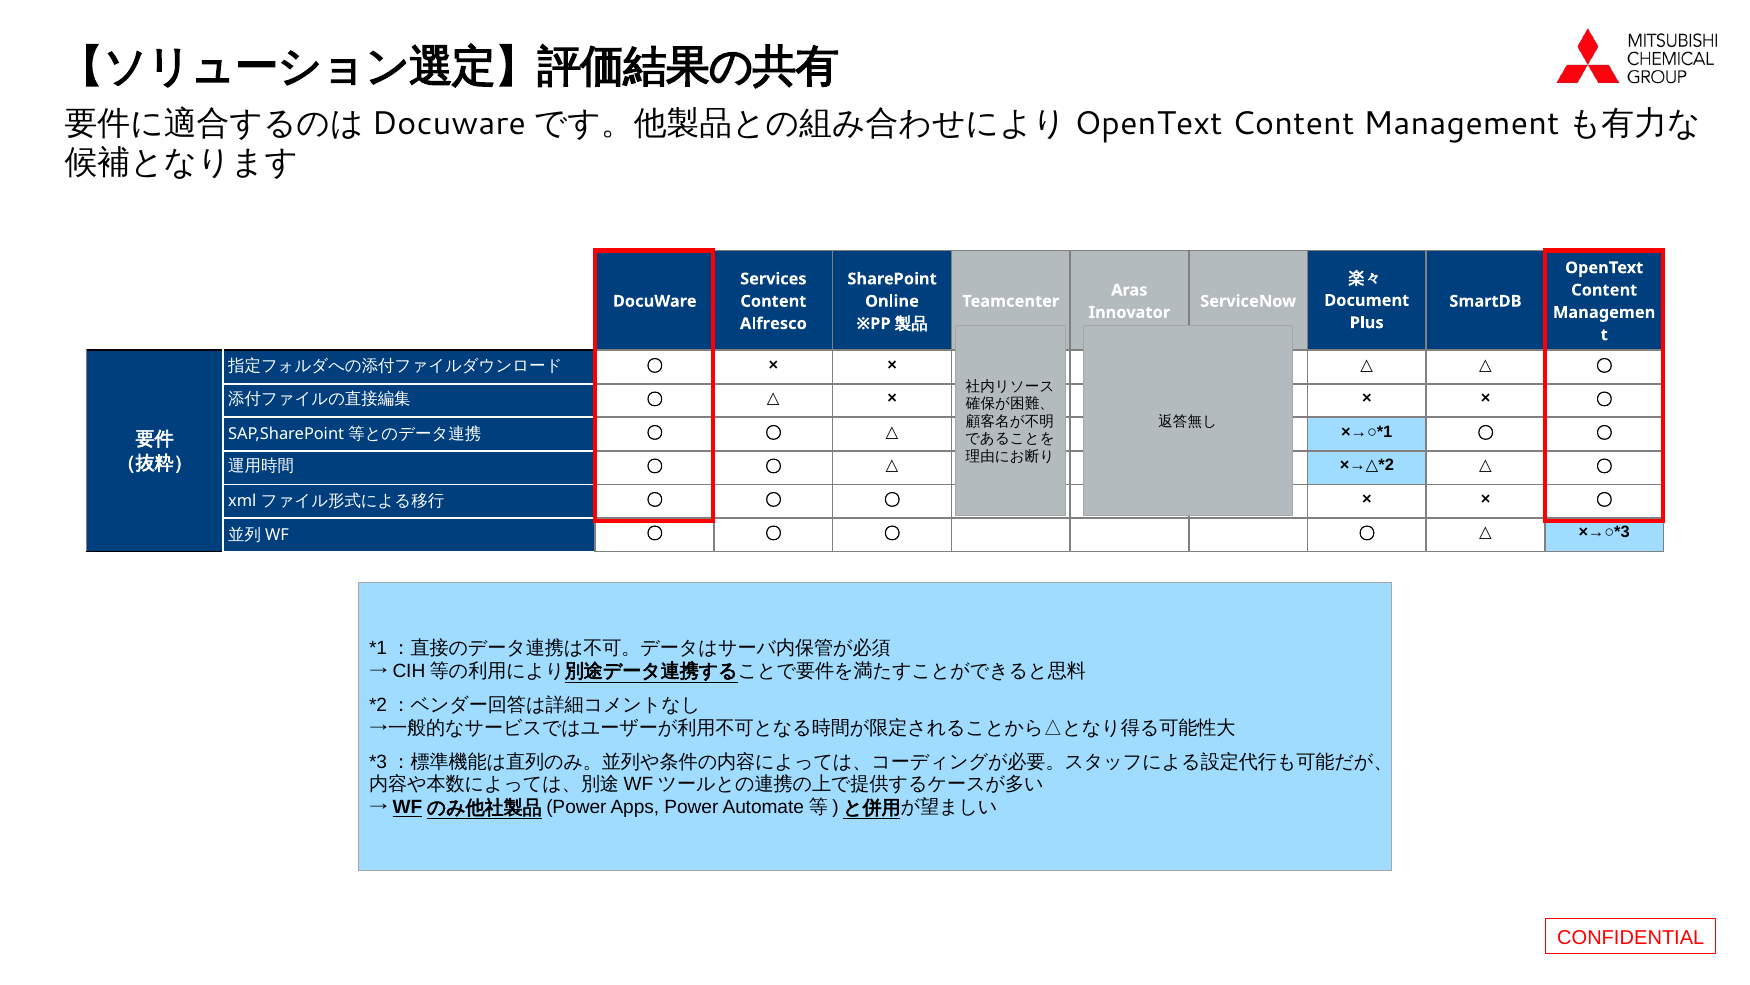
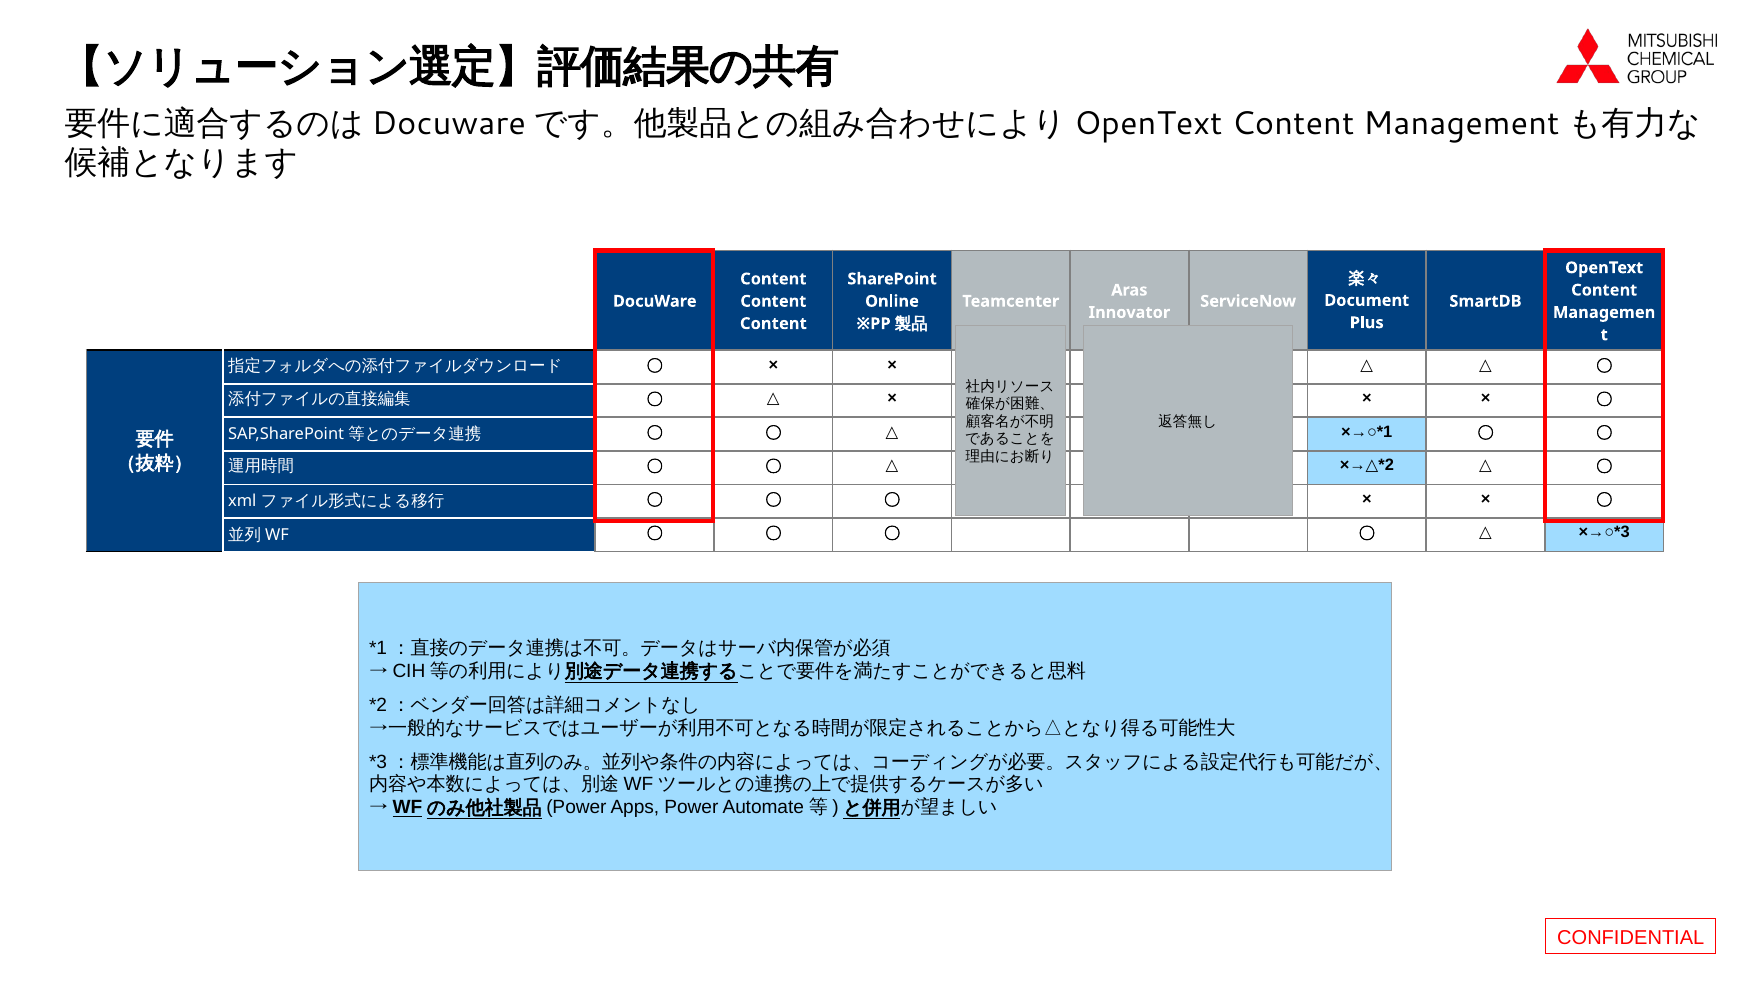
Services: Services -> Content (773, 279)
Alfresco: Alfresco -> Content (773, 323)
